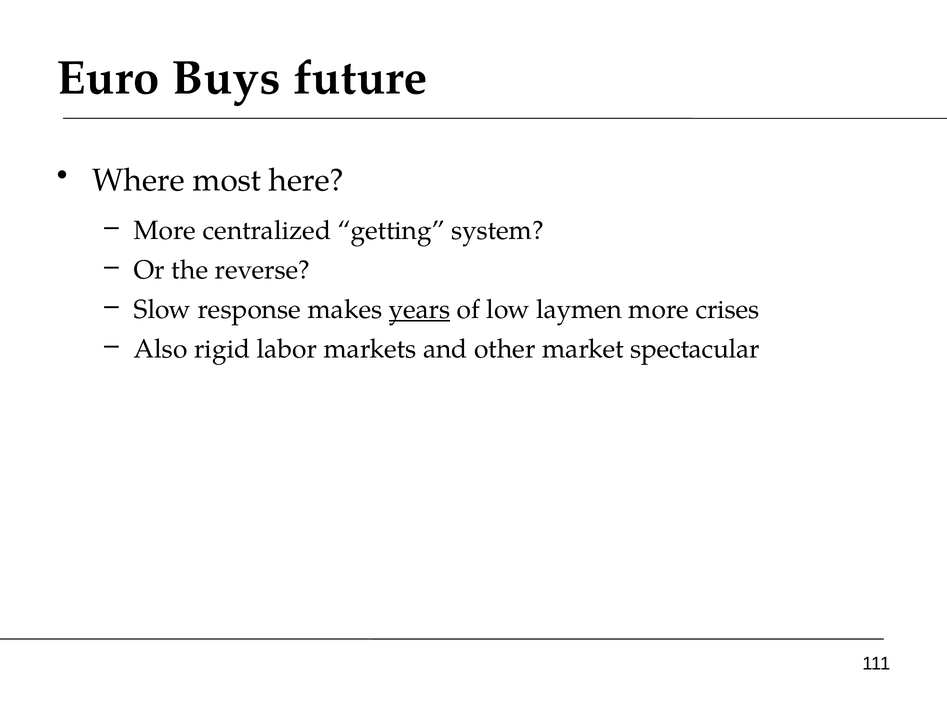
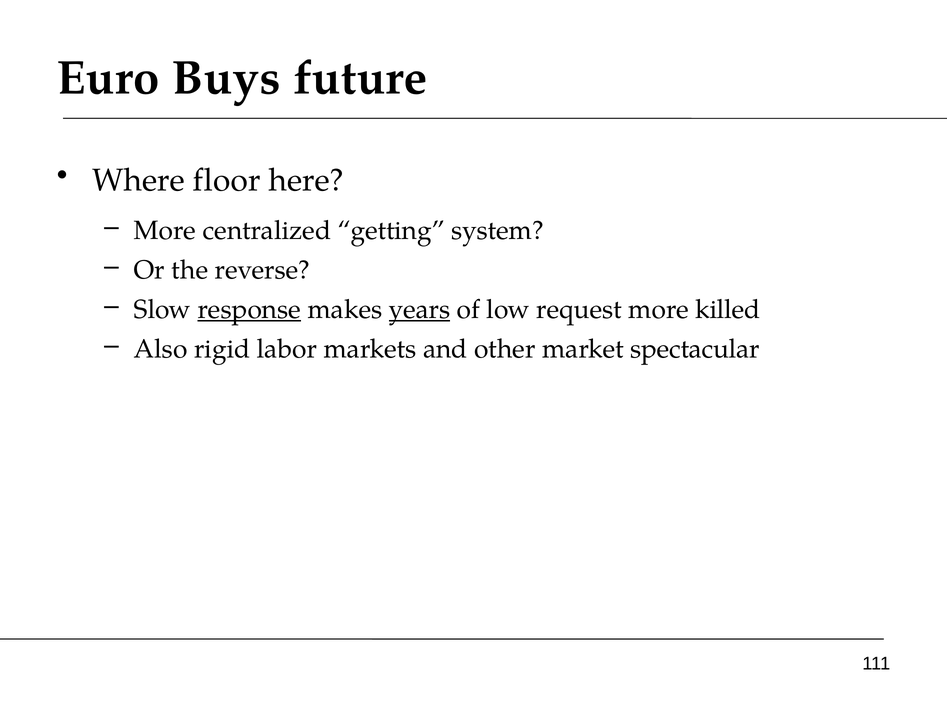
most: most -> floor (227, 181)
response underline: none -> present (249, 310)
laymen: laymen -> request (579, 310)
crises: crises -> killed (728, 310)
